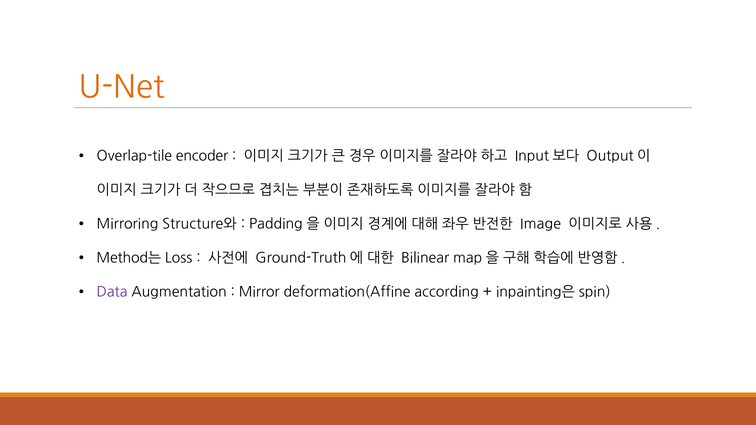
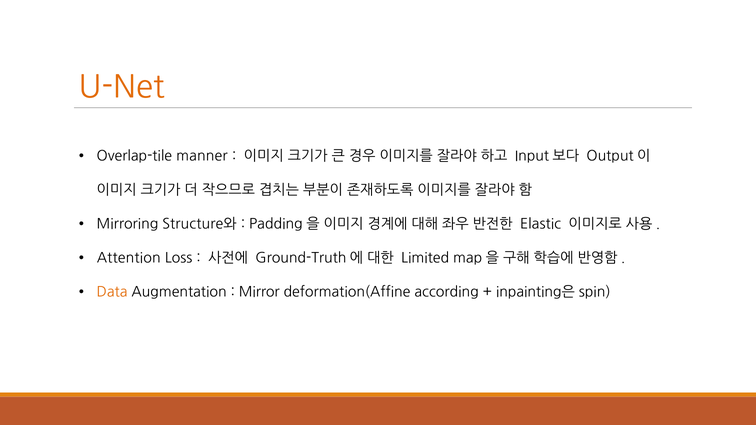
encoder: encoder -> manner (202, 156)
Image: Image -> Elastic (541, 224)
Method는: Method는 -> Attention (129, 258)
Bilinear: Bilinear -> Limited (425, 258)
Data colour: purple -> orange (112, 292)
